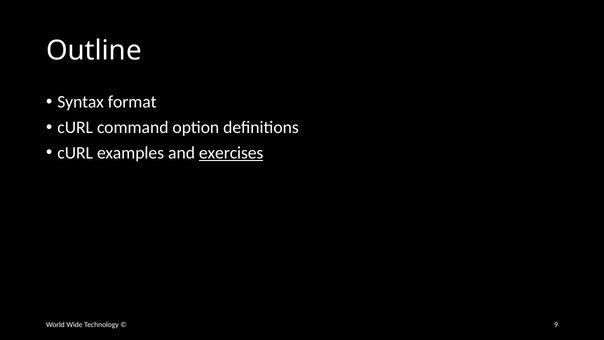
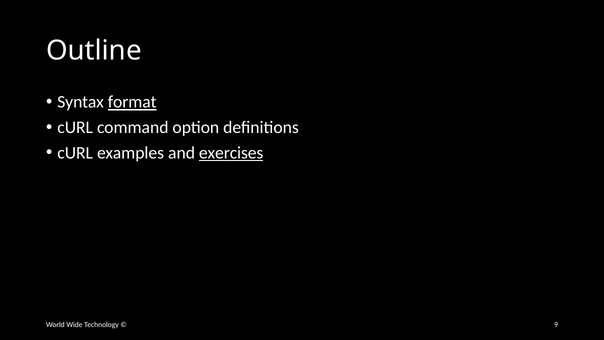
format underline: none -> present (132, 102)
